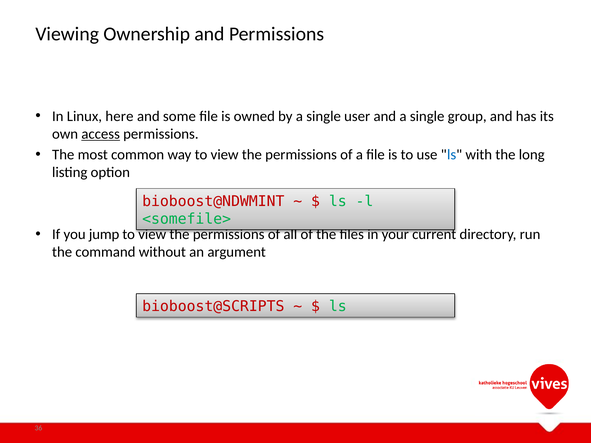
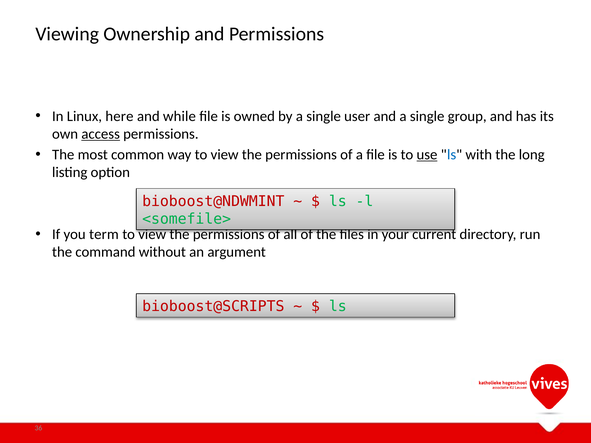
some: some -> while (179, 116)
use underline: none -> present (427, 155)
jump: jump -> term (104, 234)
